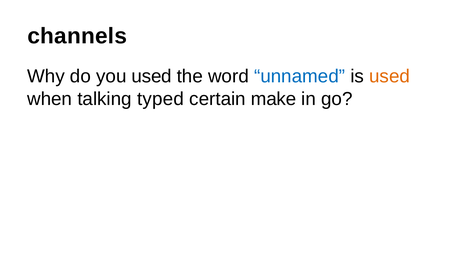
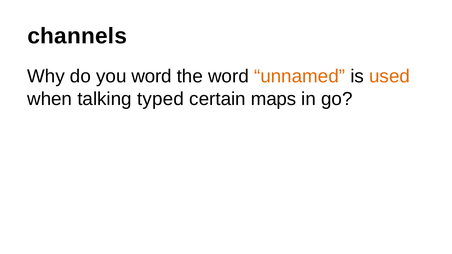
you used: used -> word (152, 76)
unnamed colour: blue -> orange (300, 76)
make: make -> maps (274, 99)
